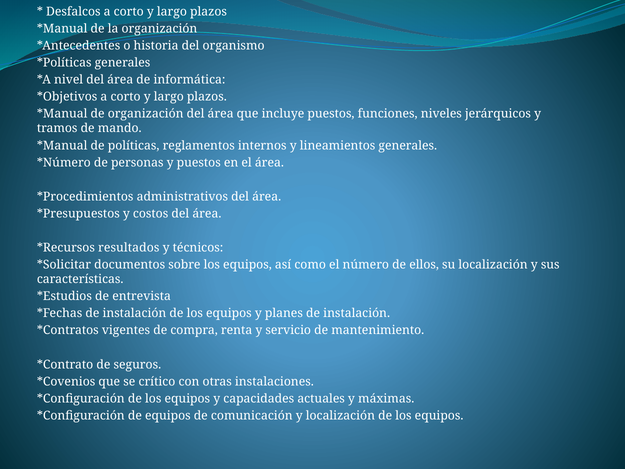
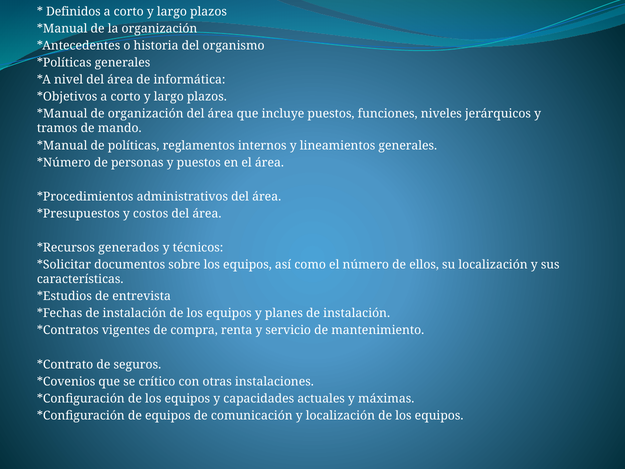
Desfalcos: Desfalcos -> Definidos (73, 12)
resultados: resultados -> generados (129, 248)
